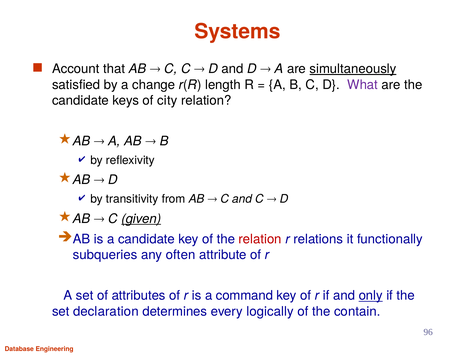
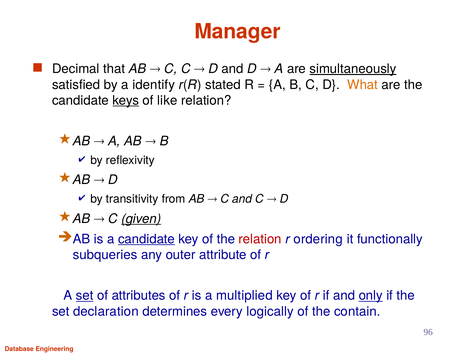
Systems: Systems -> Manager (237, 32)
Account: Account -> Decimal (76, 69)
change: change -> identify (154, 85)
length: length -> stated (223, 85)
What colour: purple -> orange (363, 85)
keys underline: none -> present (126, 100)
city: city -> like (167, 100)
candidate underline: none -> present (146, 239)
relations: relations -> ordering (318, 239)
often: often -> outer (181, 255)
set underline: none -> present (85, 295)
command: command -> multiplied (244, 295)
